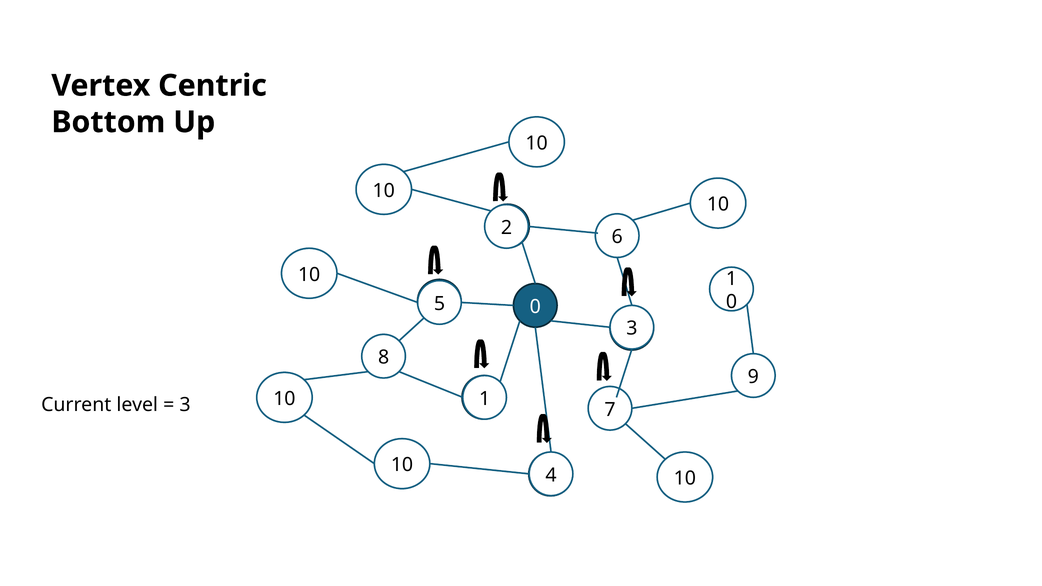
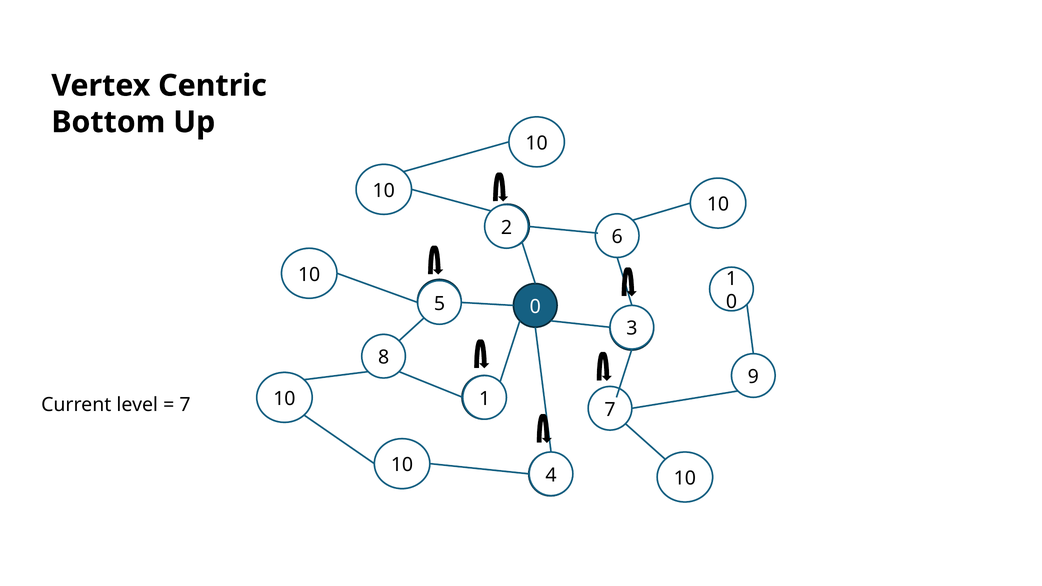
3: 3 -> 7 (185, 405)
